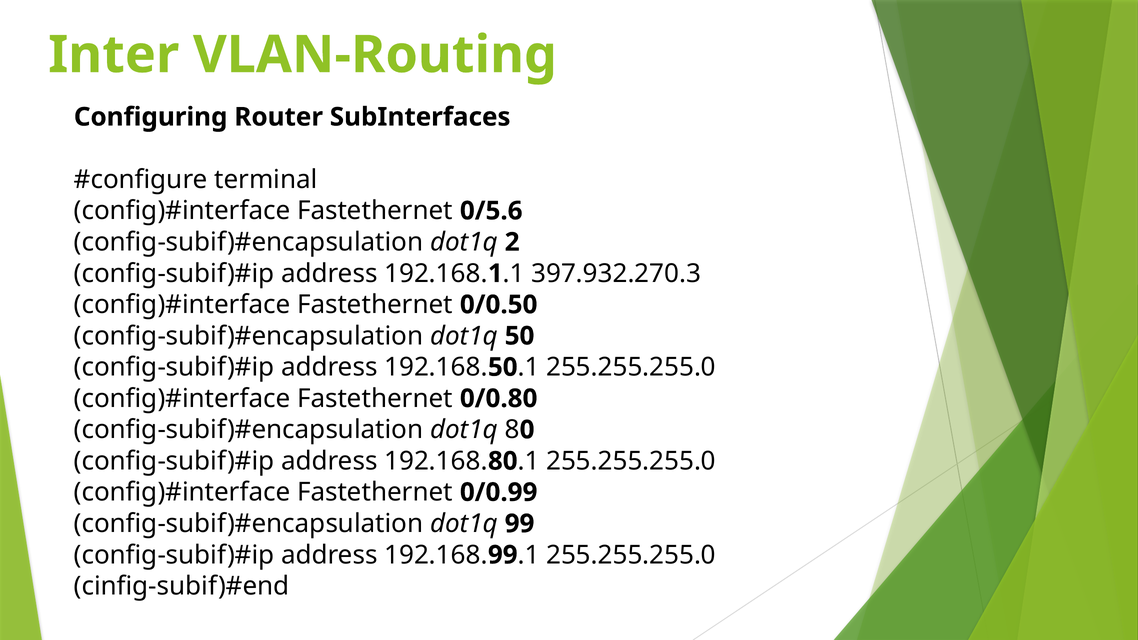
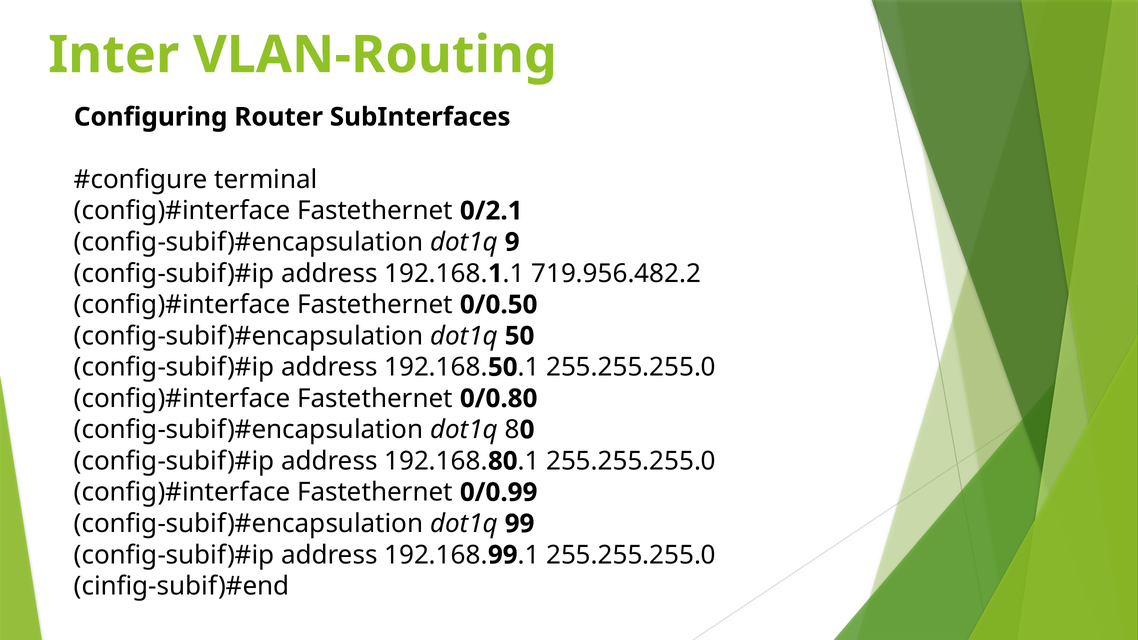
0/5.6: 0/5.6 -> 0/2.1 (491, 211)
2: 2 -> 9 (512, 242)
397.932.270.3: 397.932.270.3 -> 719.956.482.2 (616, 273)
